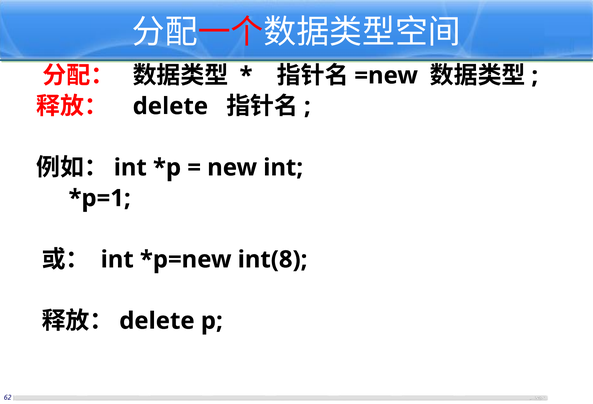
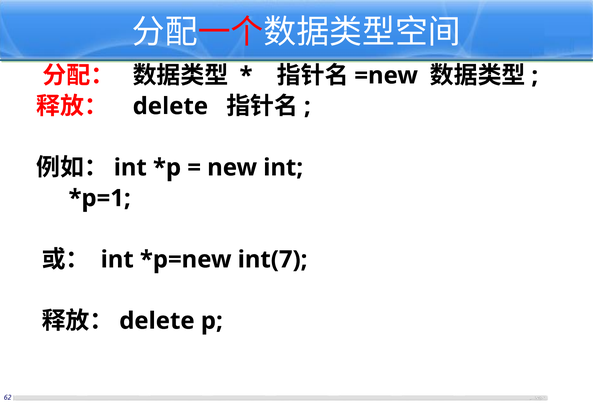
int(8: int(8 -> int(7 (273, 259)
